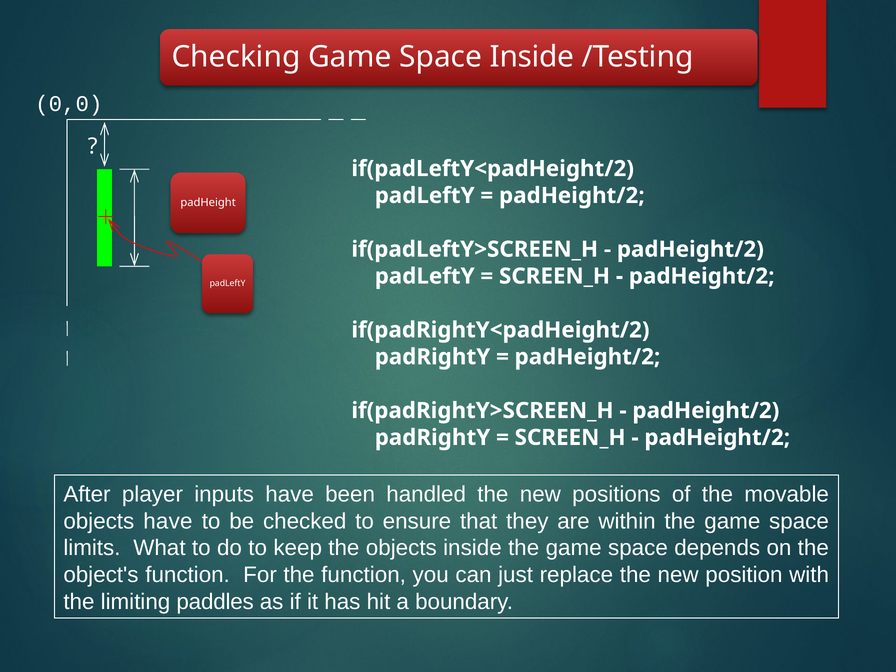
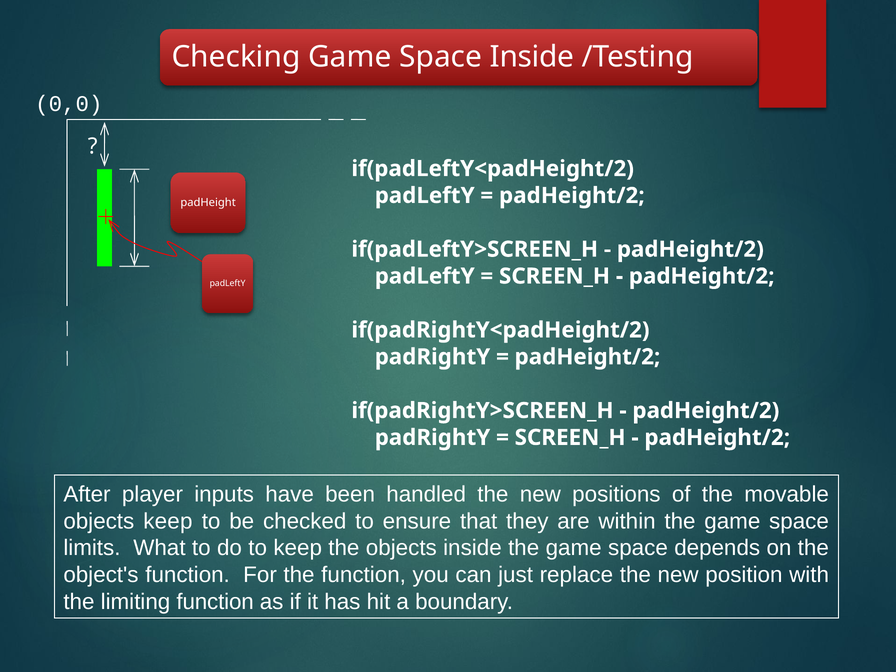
objects have: have -> keep (168, 521)
limiting paddles: paddles -> function (215, 602)
